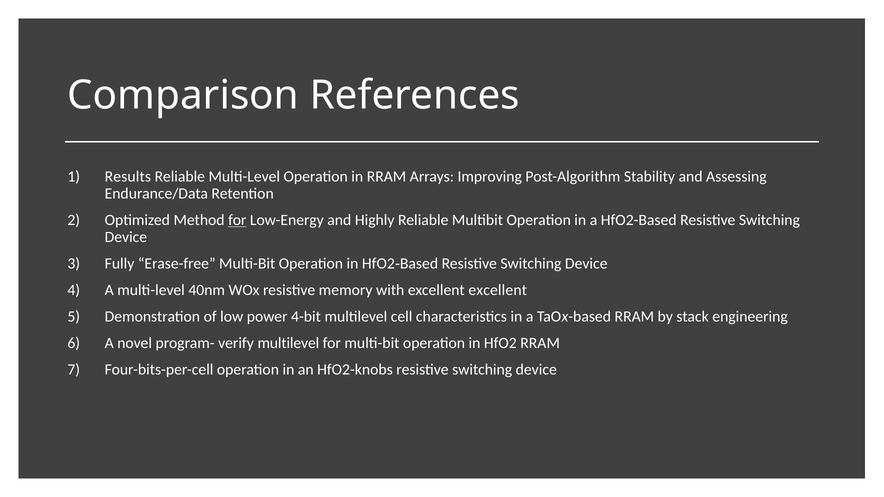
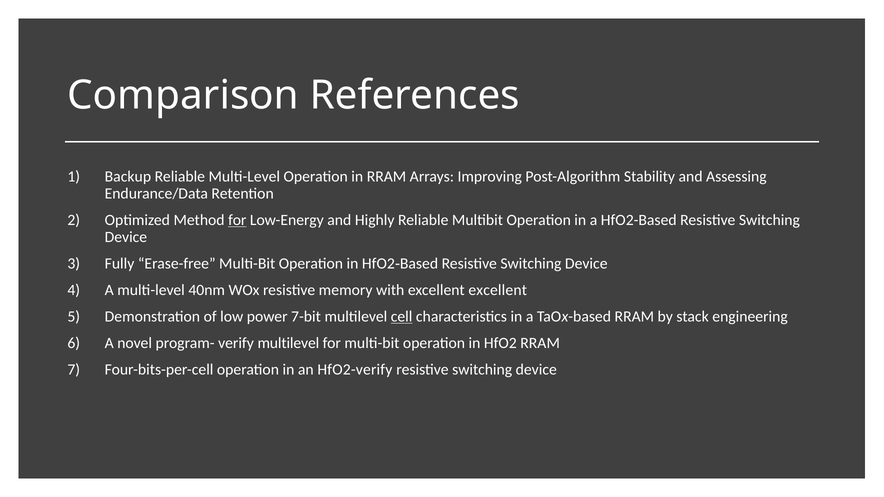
Results: Results -> Backup (128, 176)
4-bit: 4-bit -> 7-bit (306, 317)
cell underline: none -> present (402, 317)
HfO2-knobs: HfO2-knobs -> HfO2-verify (355, 370)
